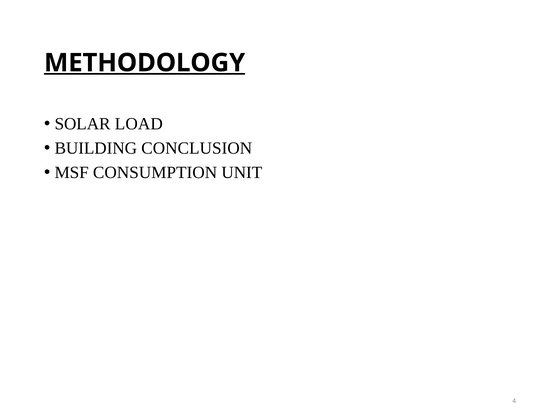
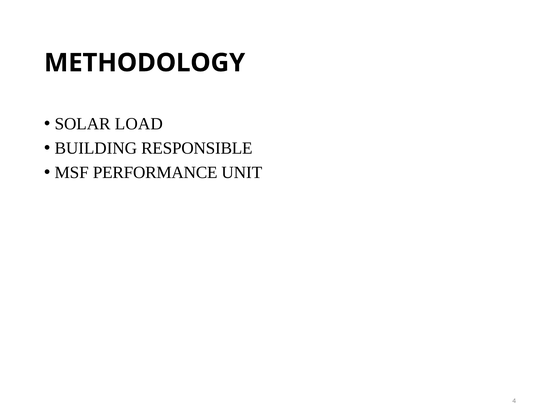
METHODOLOGY underline: present -> none (145, 63)
CONCLUSION: CONCLUSION -> RESPONSIBLE (197, 148)
CONSUMPTION: CONSUMPTION -> PERFORMANCE (155, 172)
